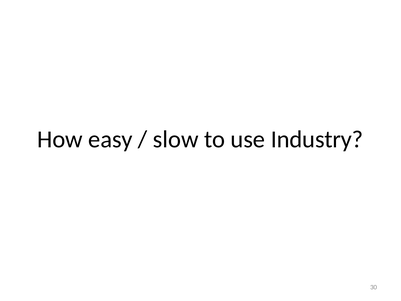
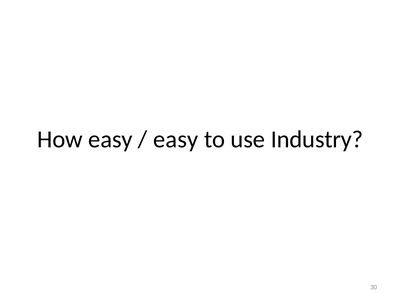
slow: slow -> easy (176, 139)
